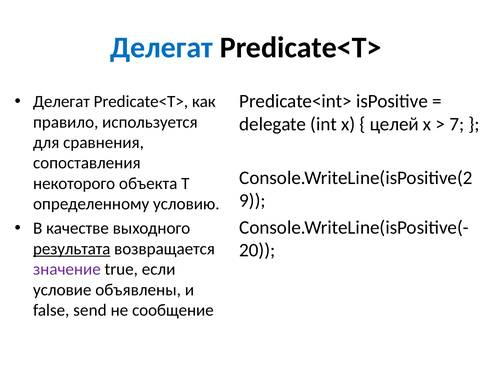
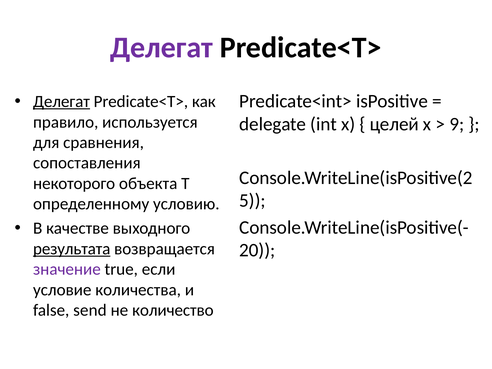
Делегат colour: blue -> purple (162, 48)
Делегат underline: none -> present (61, 102)
7: 7 -> 9 (457, 124)
9: 9 -> 5 (252, 201)
объявлены: объявлены -> количества (138, 290)
сообщение: сообщение -> количество (173, 310)
